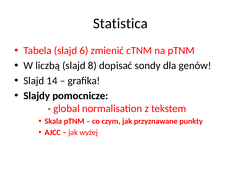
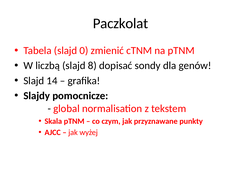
Statistica: Statistica -> Paczkolat (121, 23)
6: 6 -> 0 (84, 51)
